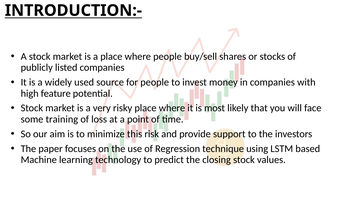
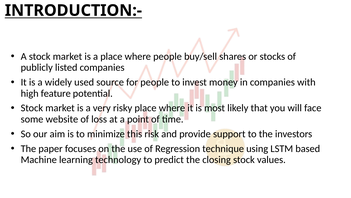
training: training -> website (62, 119)
